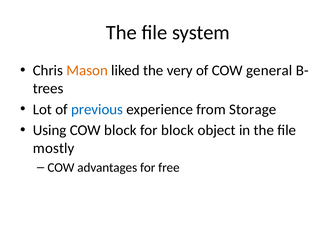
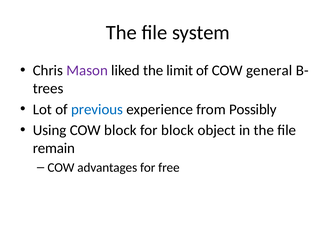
Mason colour: orange -> purple (87, 70)
very: very -> limit (180, 70)
Storage: Storage -> Possibly (253, 109)
mostly: mostly -> remain (54, 148)
